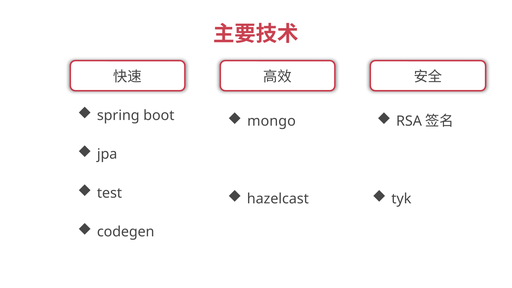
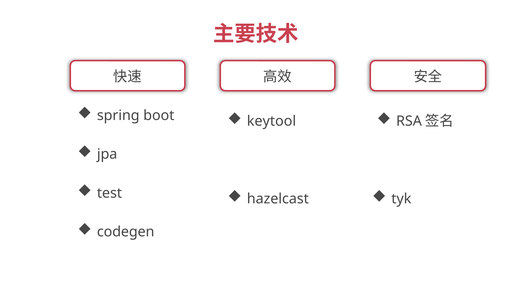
mongo: mongo -> keytool (272, 121)
